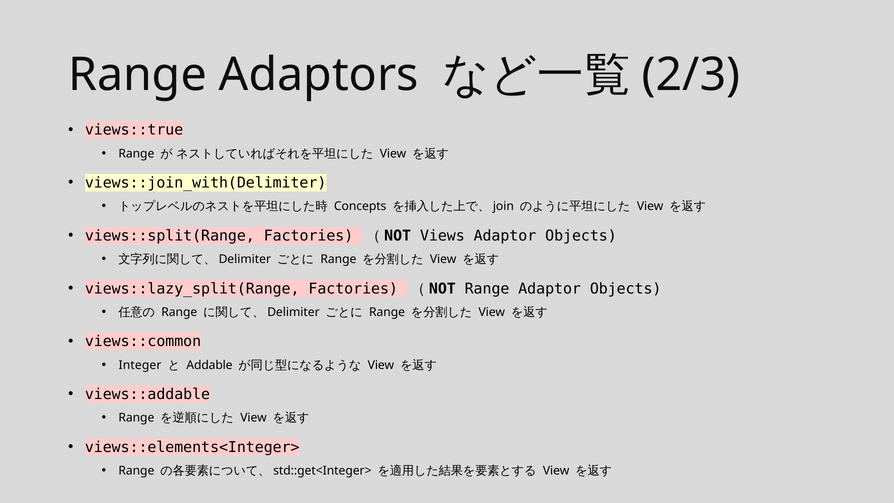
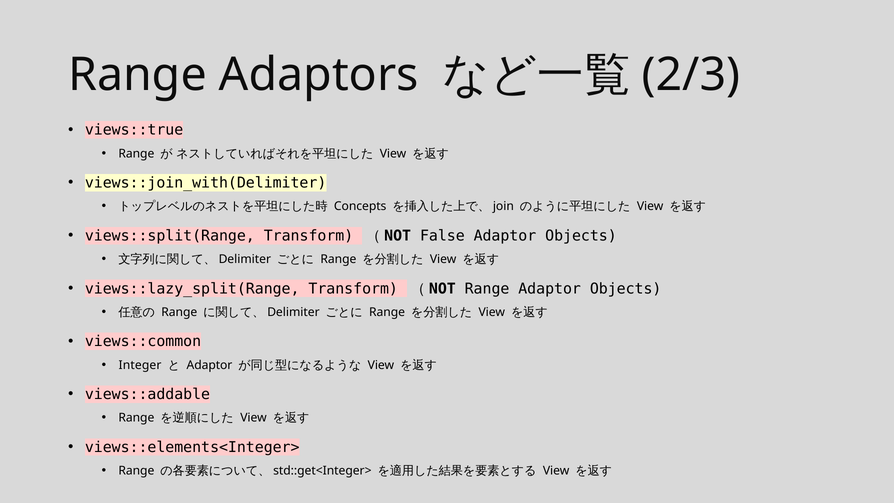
views::split(Range Factories: Factories -> Transform (309, 236)
Views: Views -> False (442, 236)
views::lazy_split(Range Factories: Factories -> Transform (353, 289)
Addable: Addable -> Adaptor (209, 365)
